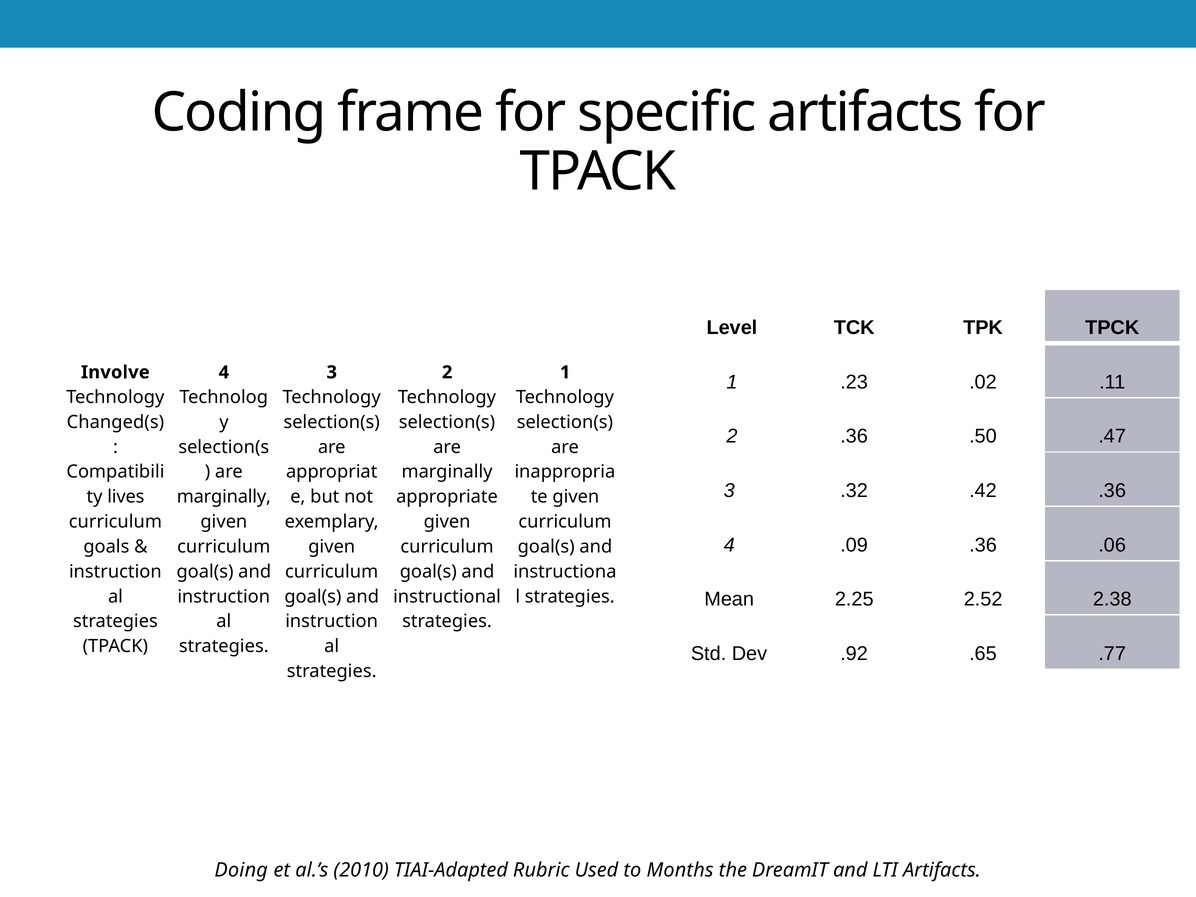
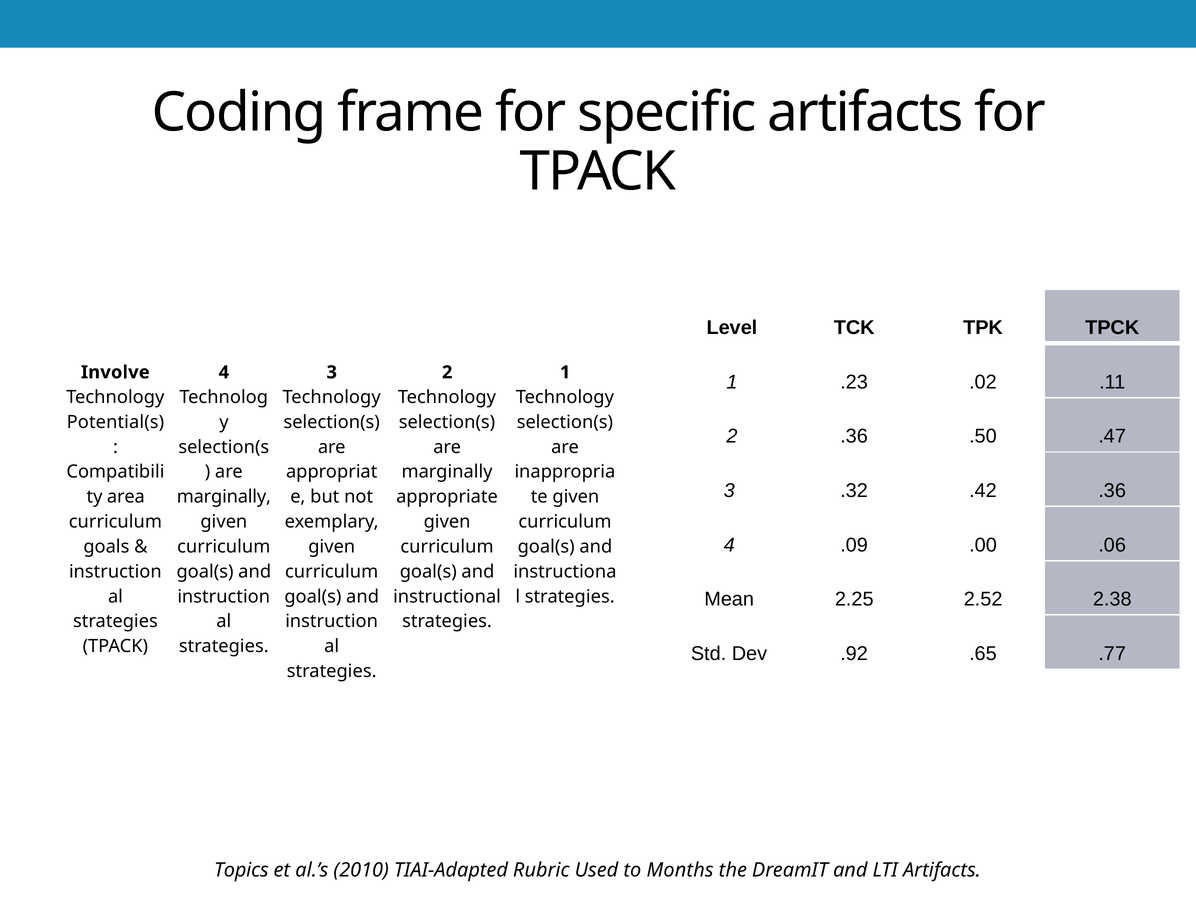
Changed(s: Changed(s -> Potential(s (115, 422)
lives: lives -> area (126, 497)
.09 .36: .36 -> .00 (983, 545)
Doing: Doing -> Topics (241, 870)
